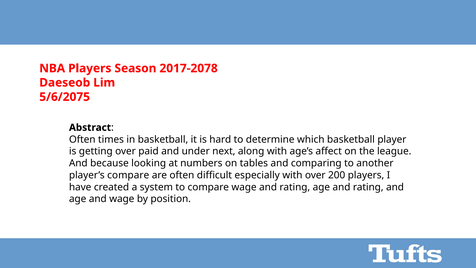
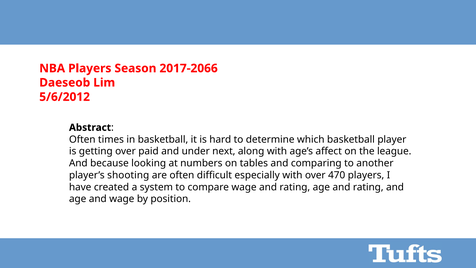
2017-2078: 2017-2078 -> 2017-2066 (189, 68)
5/6/2075: 5/6/2075 -> 5/6/2012 (65, 97)
player’s compare: compare -> shooting (128, 175)
200: 200 -> 470 (337, 175)
